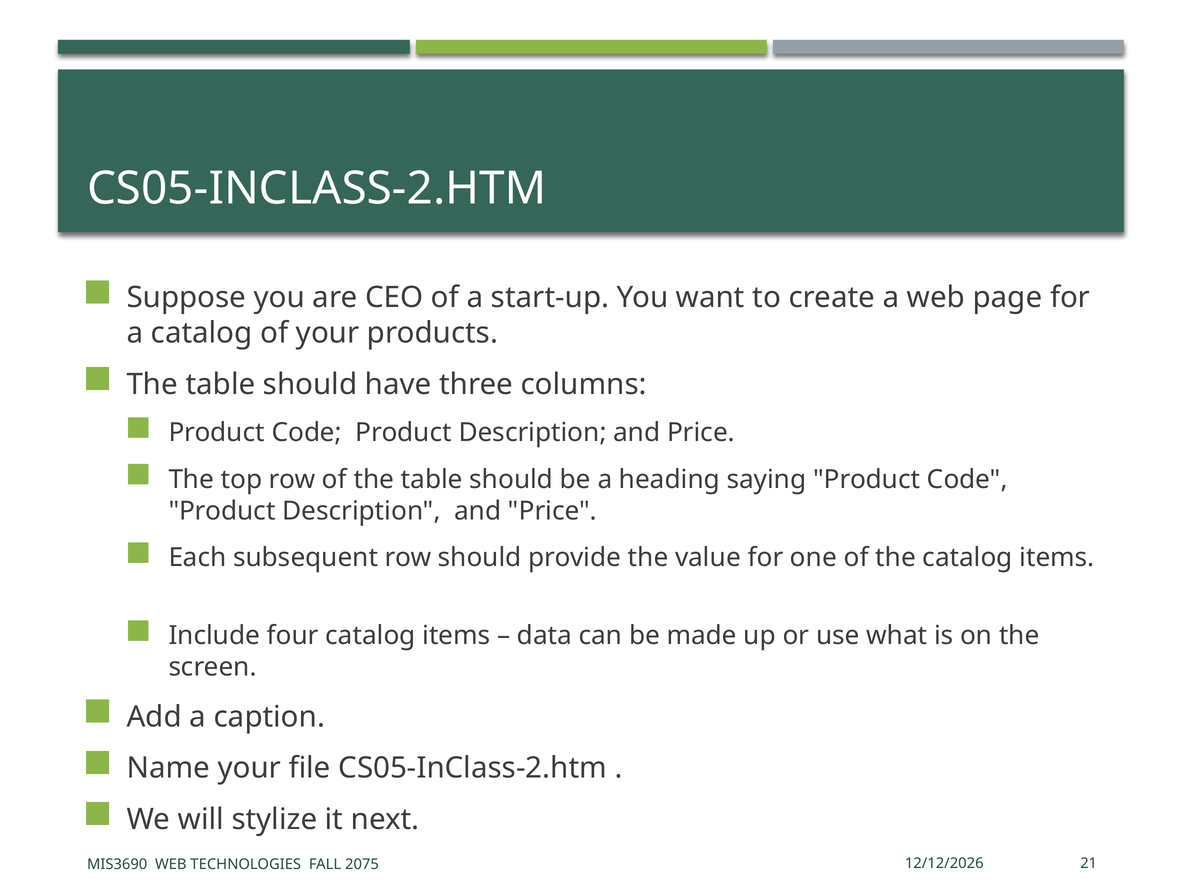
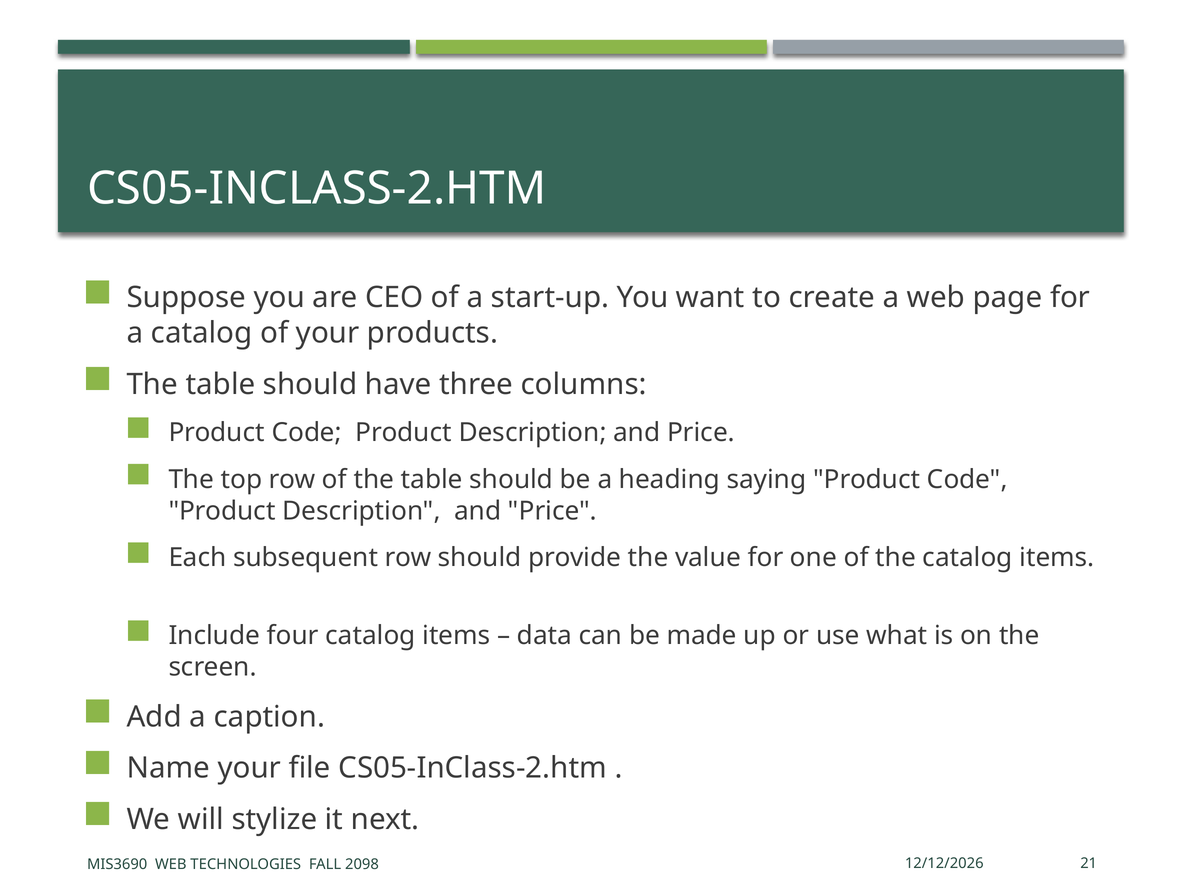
2075: 2075 -> 2098 (362, 864)
